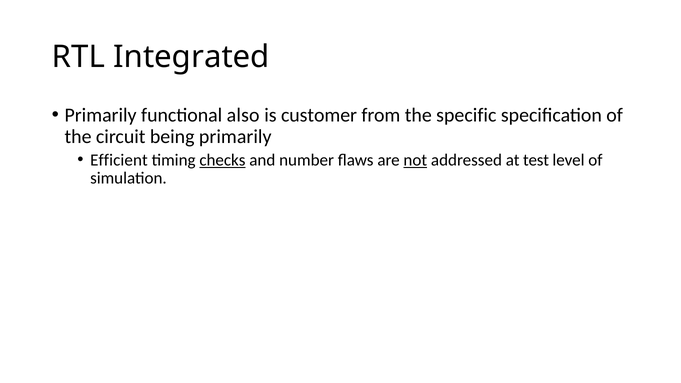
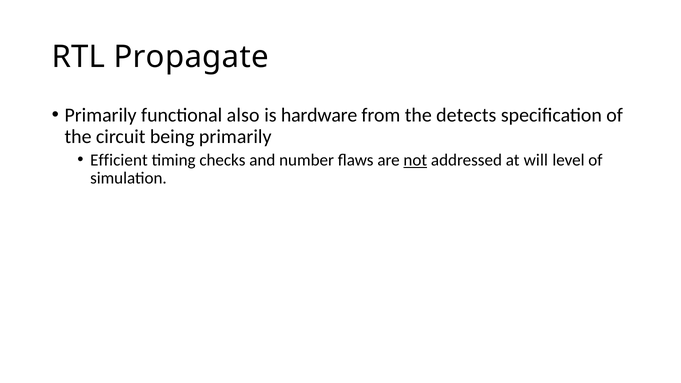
Integrated: Integrated -> Propagate (191, 57)
customer: customer -> hardware (319, 115)
specific: specific -> detects (466, 115)
checks underline: present -> none (222, 160)
test: test -> will (536, 160)
